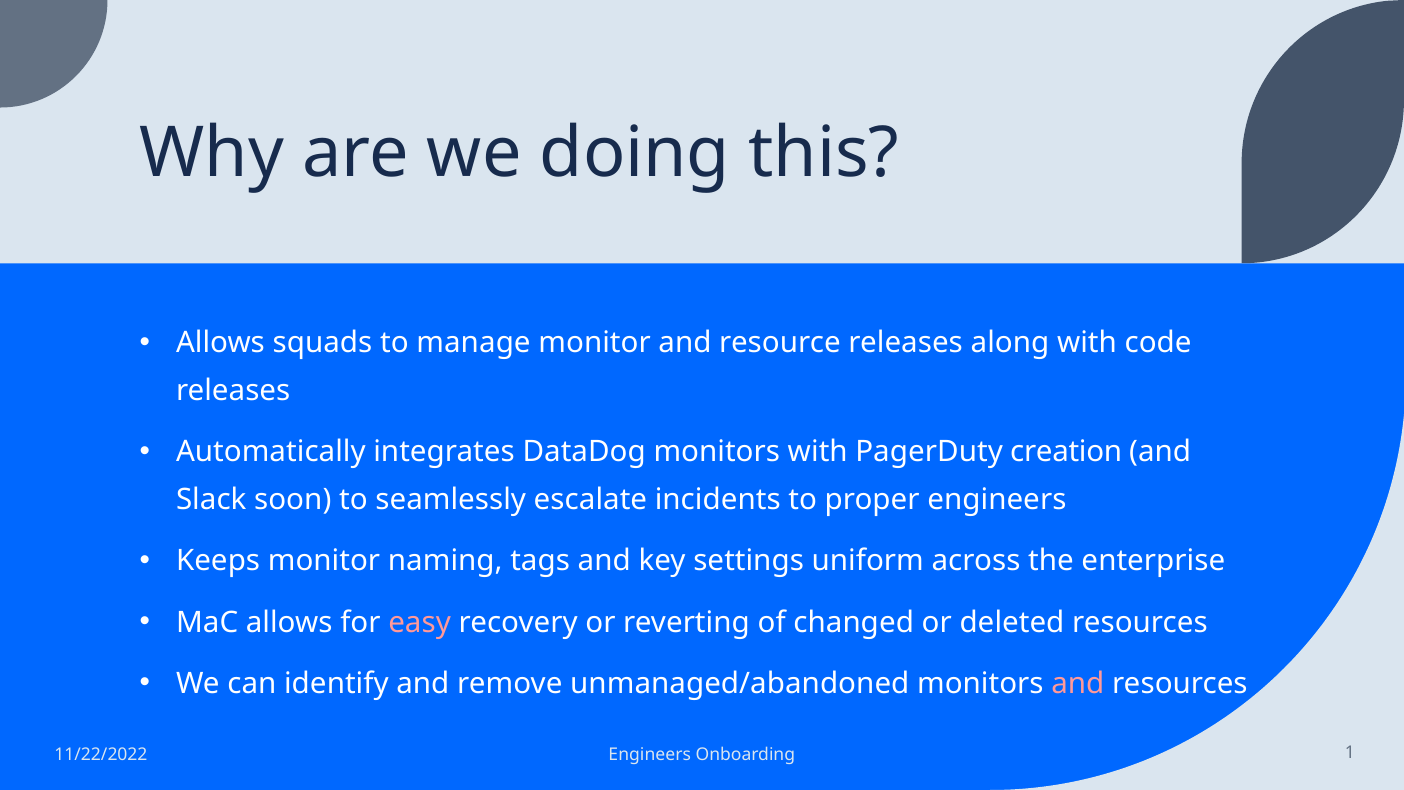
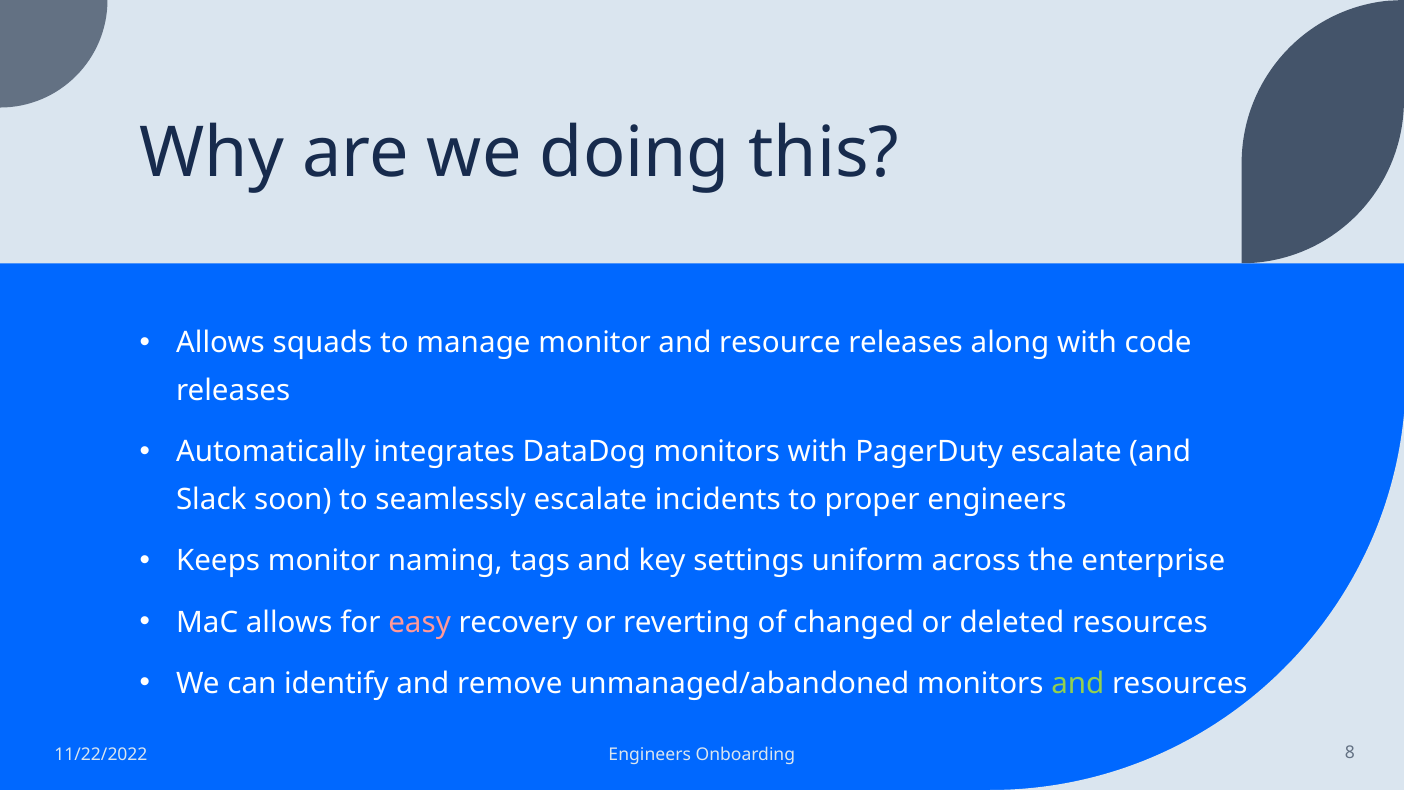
PagerDuty creation: creation -> escalate (1066, 452)
and colour: pink -> light green (1078, 683)
1: 1 -> 8 (1350, 753)
